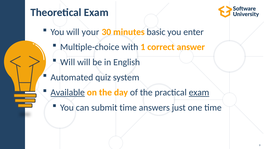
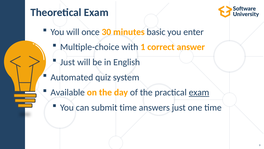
your: your -> once (91, 32)
Will: Will -> Just (68, 62)
Available underline: present -> none (68, 92)
